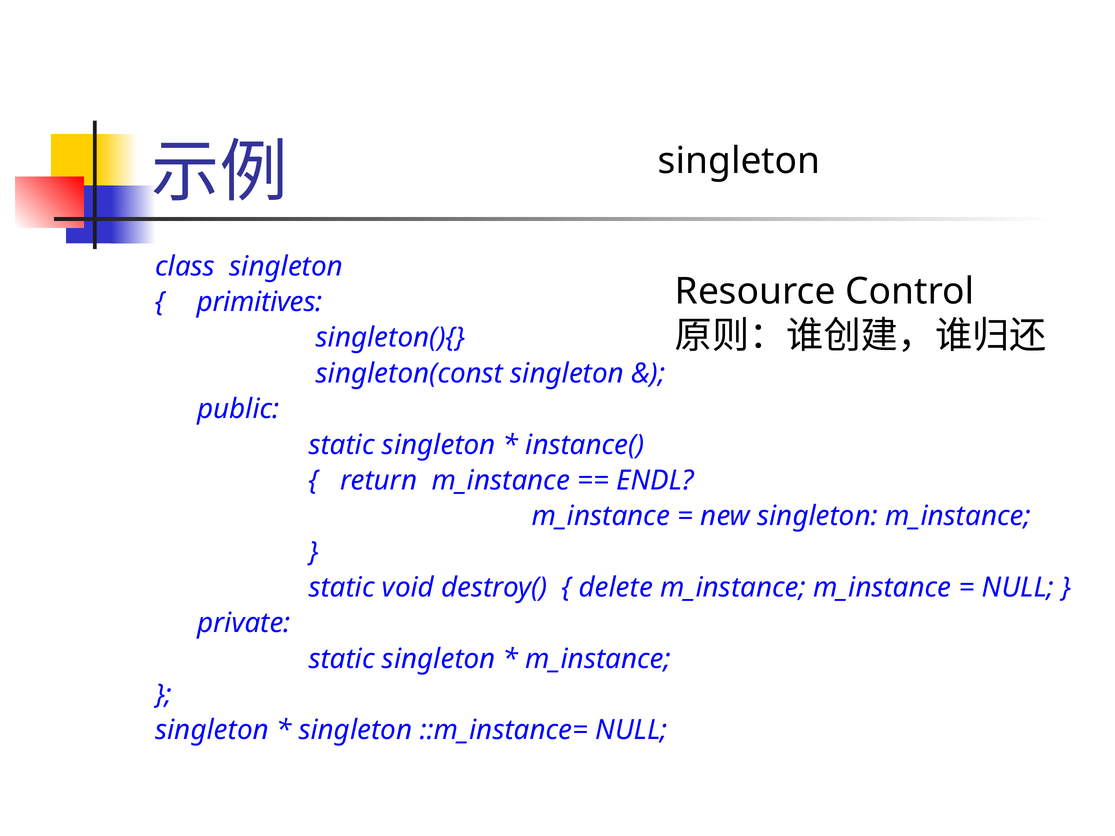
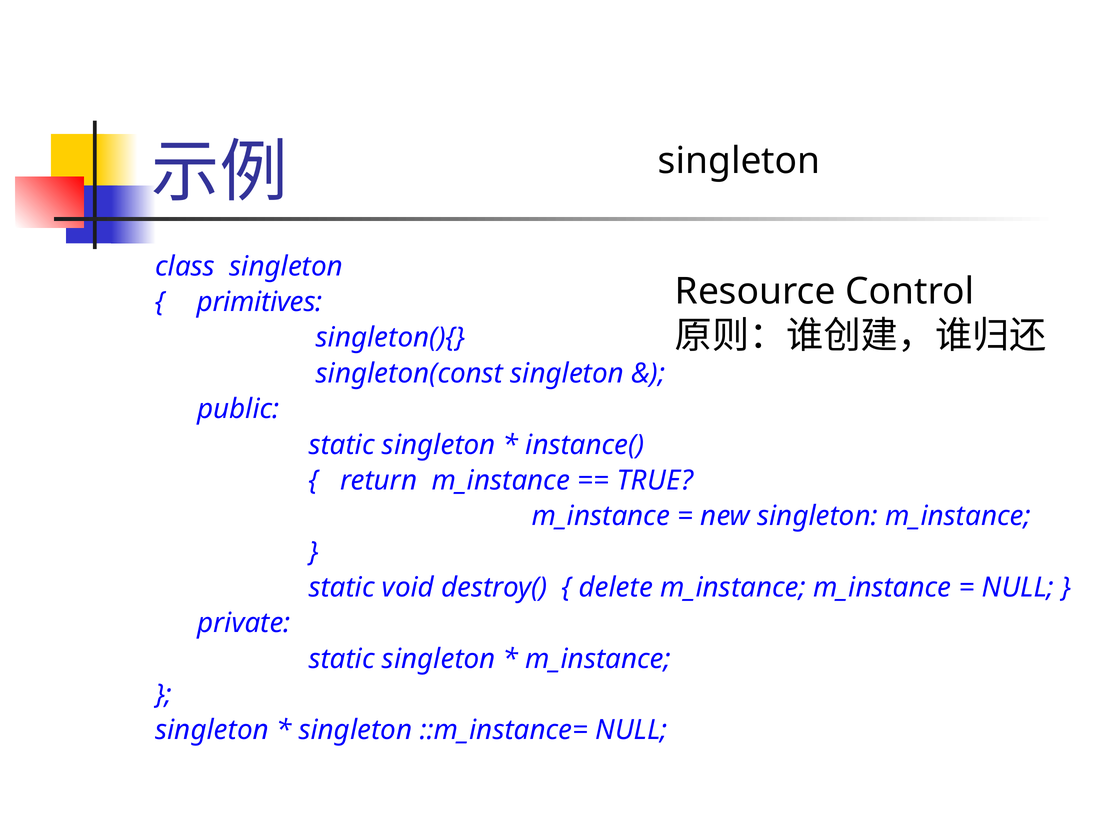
ENDL: ENDL -> TRUE (655, 481)
